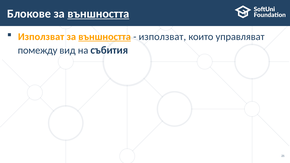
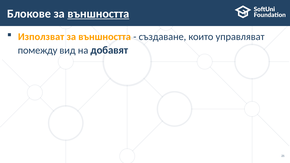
външността underline: present -> none (105, 37)
използват: използват -> създаване (162, 37)
събития: събития -> добавят (109, 50)
